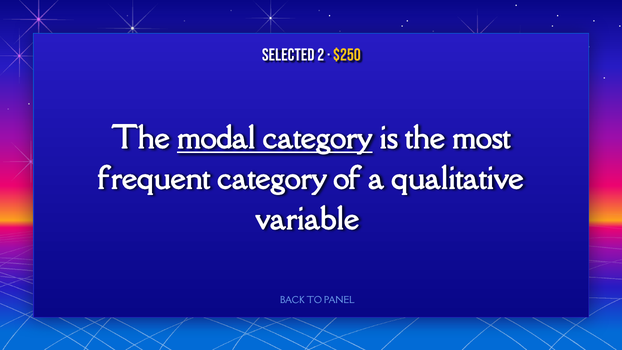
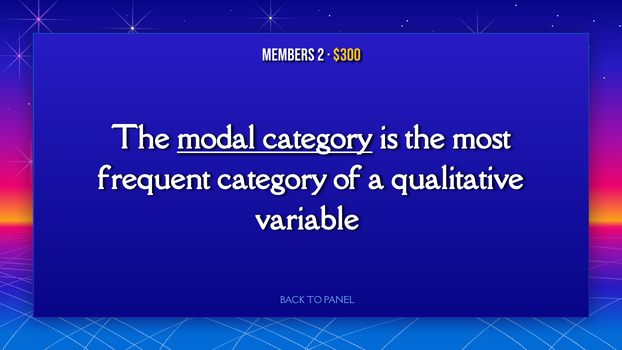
SELECTED: SELECTED -> MEMBERS (288, 55)
$250: $250 -> $300 (347, 55)
